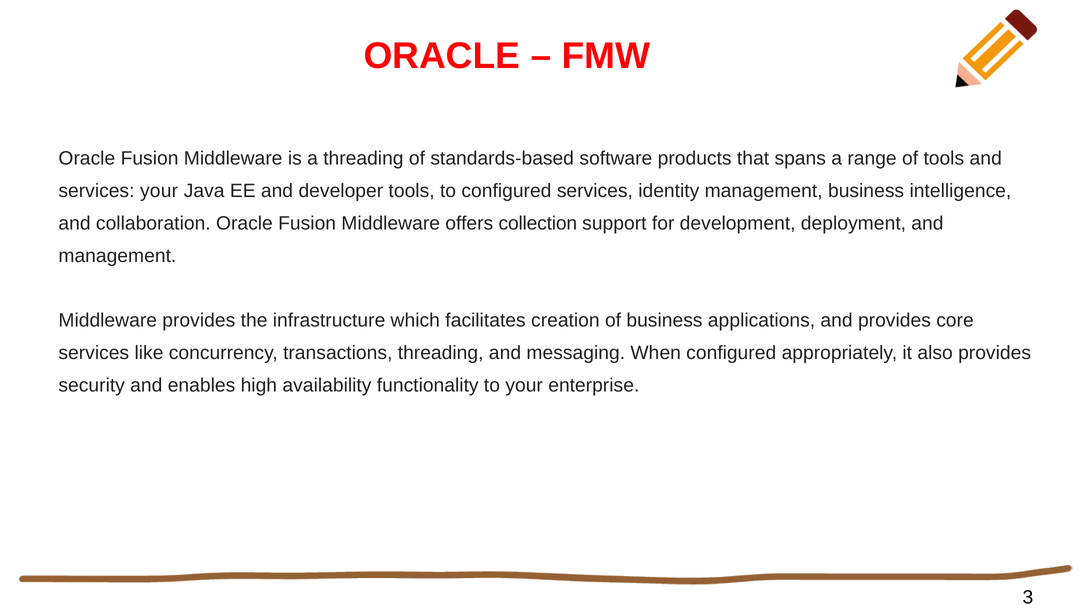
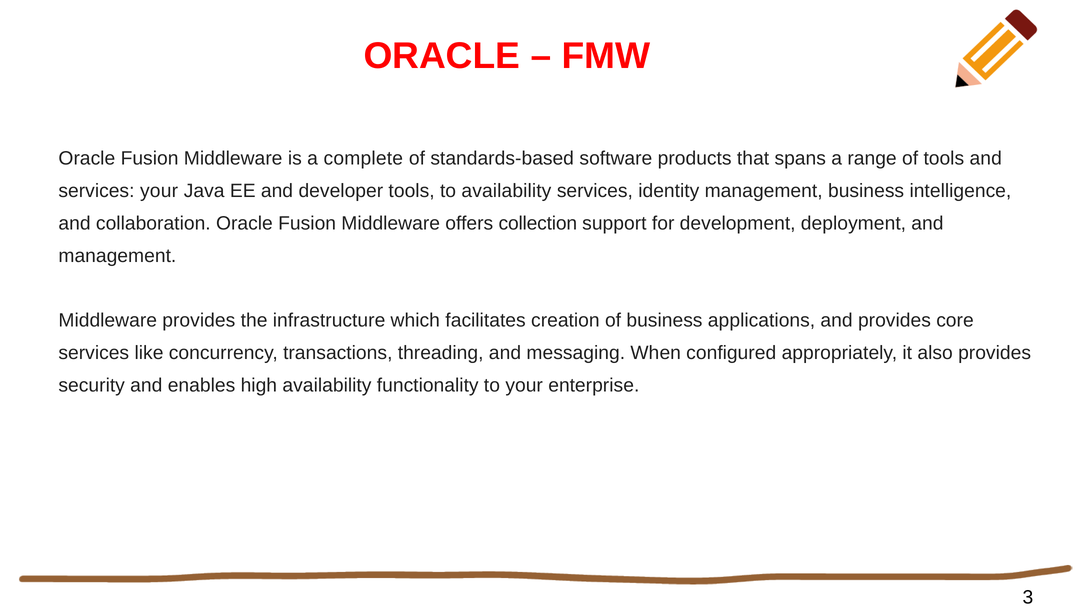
a threading: threading -> complete (363, 159)
to configured: configured -> availability (506, 191)
